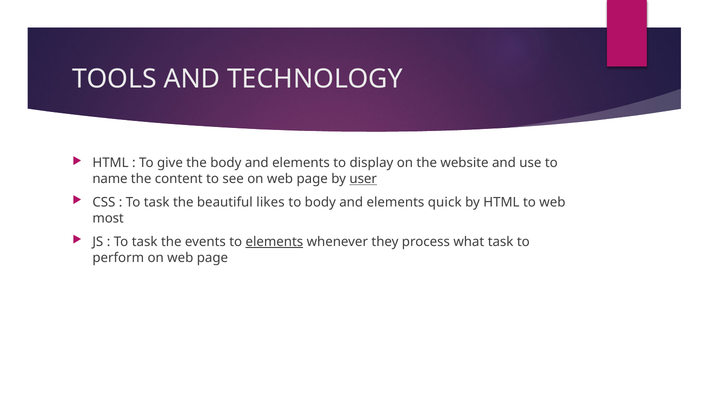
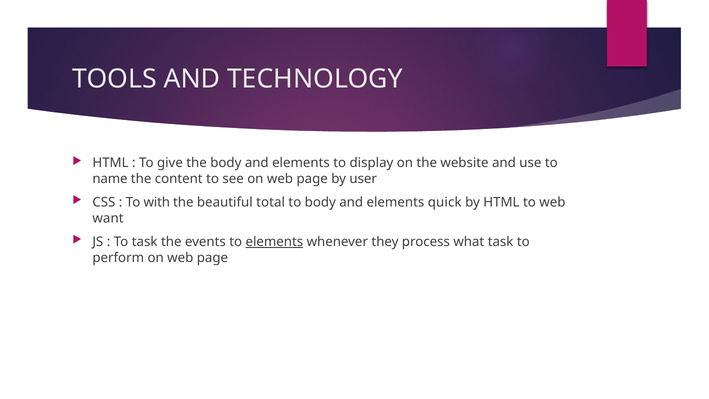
user underline: present -> none (363, 179)
task: task -> with (157, 202)
likes: likes -> total (271, 202)
most: most -> want (108, 218)
